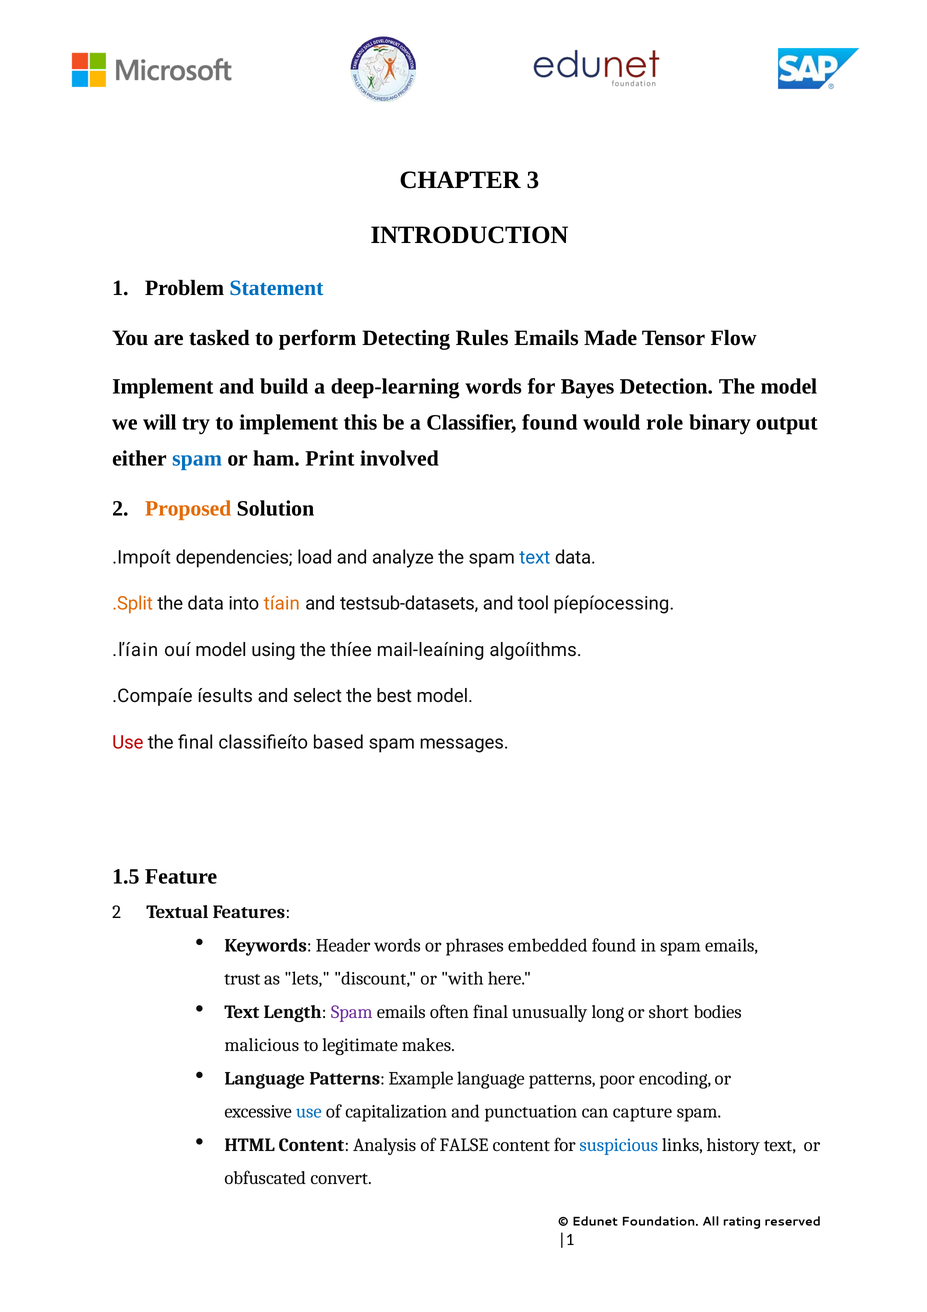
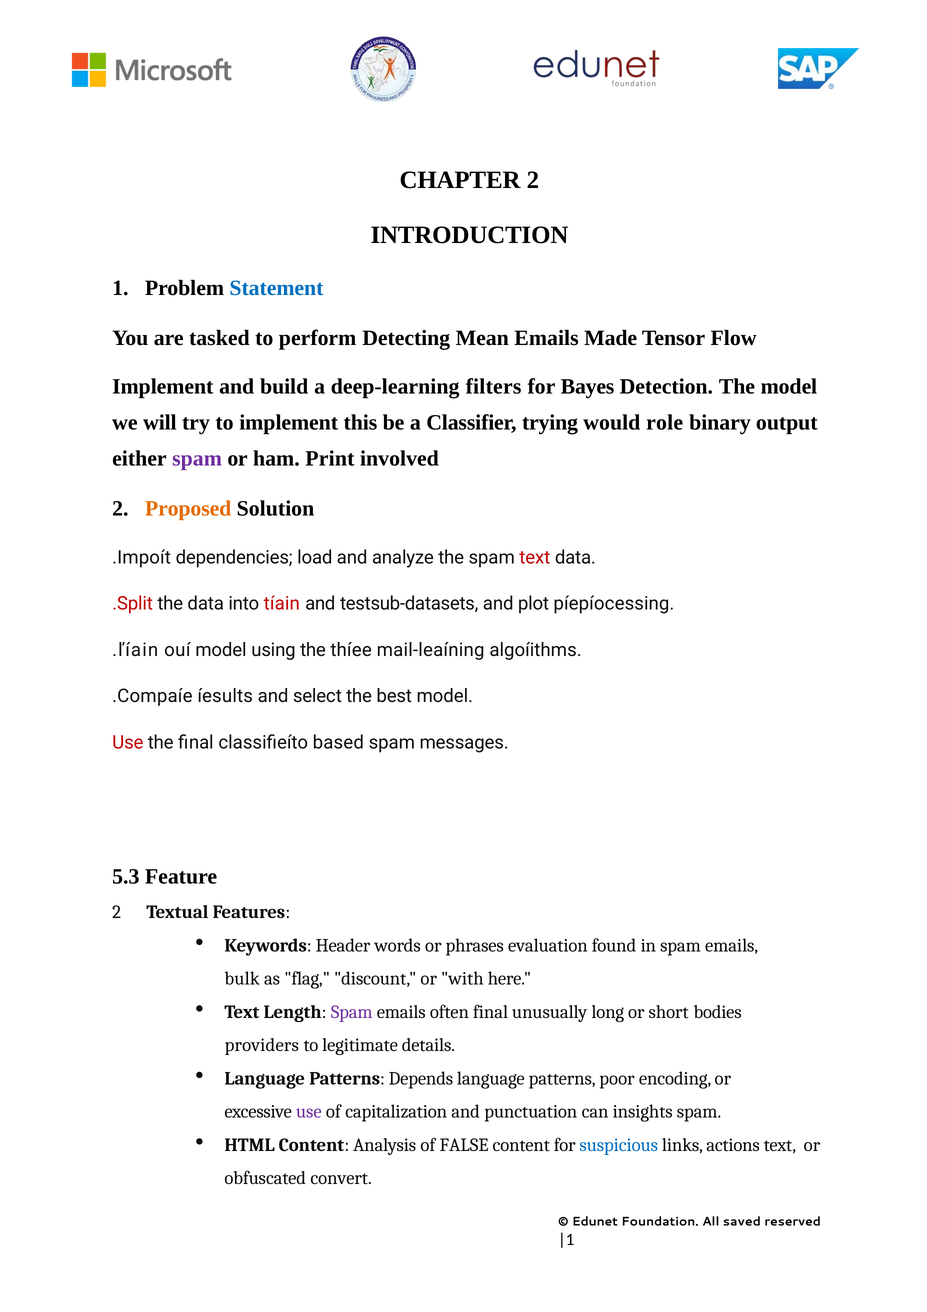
CHAPTER 3: 3 -> 2 (533, 180)
Rules: Rules -> Mean (482, 338)
deep-learning words: words -> filters (494, 386)
Classifier found: found -> trying (550, 423)
spam colour: blue -> purple (197, 459)
text colour: blue -> red (535, 558)
.Split colour: orange -> red (133, 604)
tíain colour: orange -> red (282, 604)
tool: tool -> plot (533, 604)
1.5: 1.5 -> 5.3 (126, 876)
embedded: embedded -> evaluation (548, 945)
trust: trust -> bulk (242, 978)
lets: lets -> flag (307, 978)
malicious: malicious -> providers (262, 1045)
makes: makes -> details (428, 1045)
Example: Example -> Depends (421, 1078)
use colour: blue -> purple (309, 1111)
capture: capture -> insights (643, 1111)
history: history -> actions (733, 1145)
rating: rating -> saved (742, 1222)
